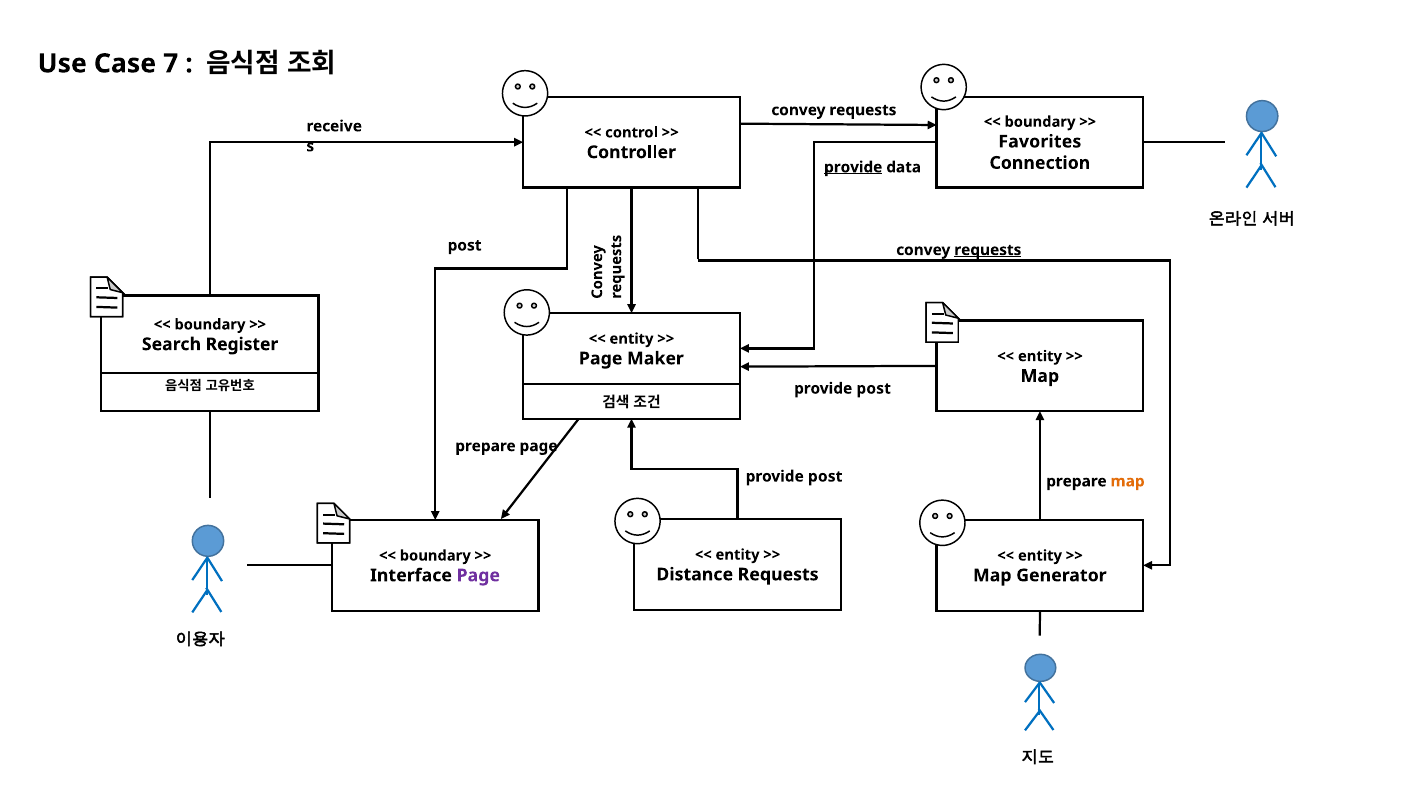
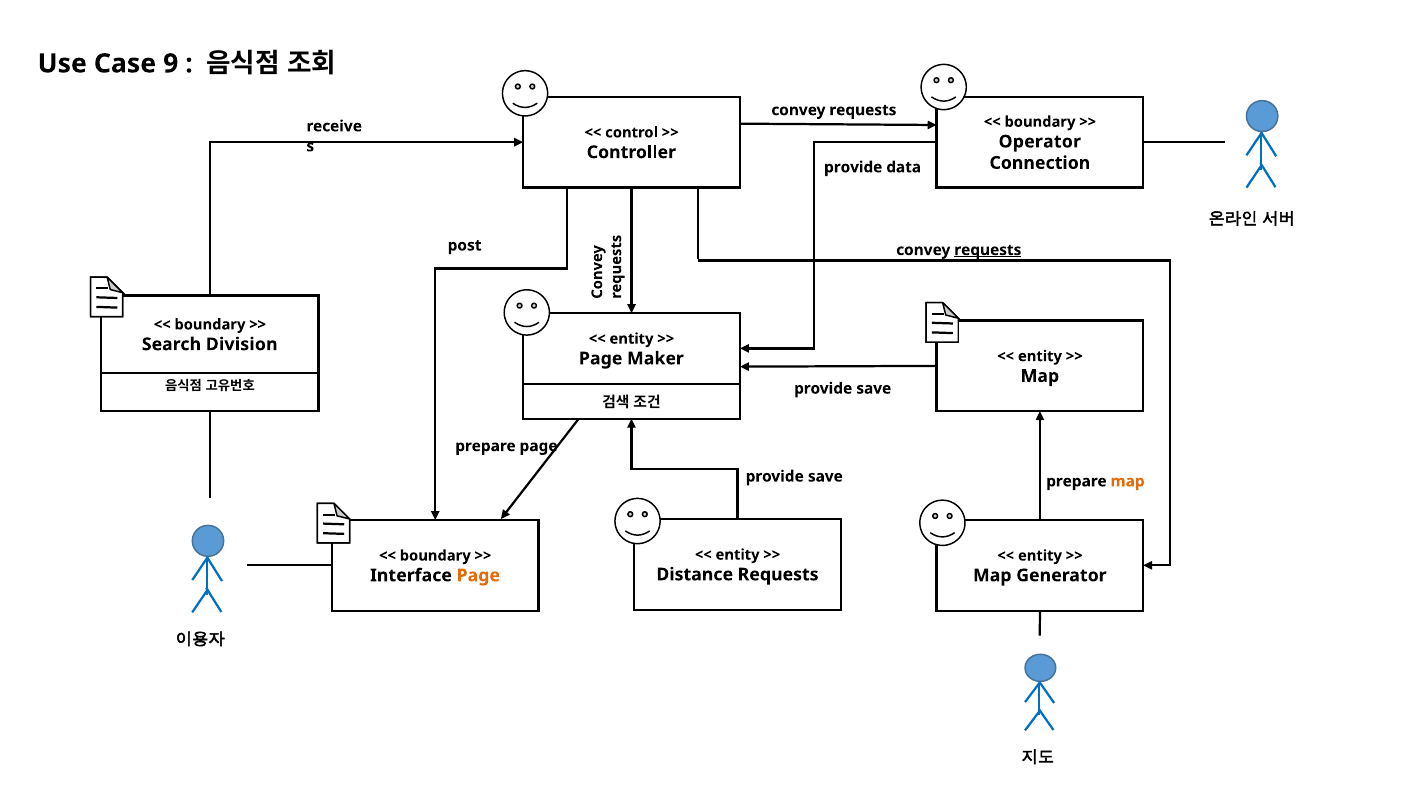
7: 7 -> 9 (171, 64)
Favorites: Favorites -> Operator (1040, 142)
provide underline: present -> none (853, 167)
Register: Register -> Division (242, 344)
post: post -> save (874, 388)
post: post -> save (825, 476)
Page colour: purple -> orange (478, 575)
